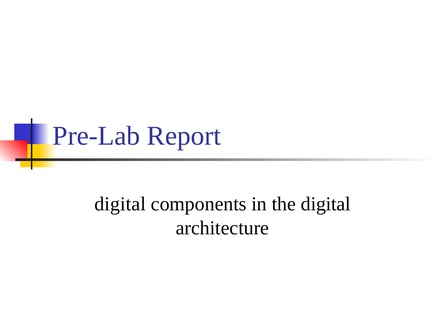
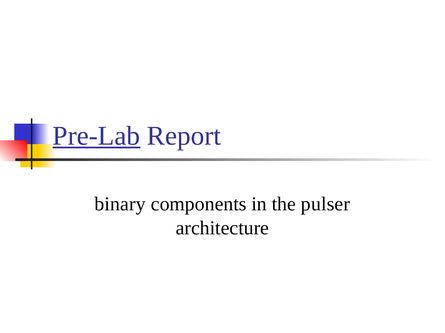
Pre-Lab underline: none -> present (96, 136)
digital: digital -> binary (120, 205)
the digital: digital -> pulser (326, 205)
